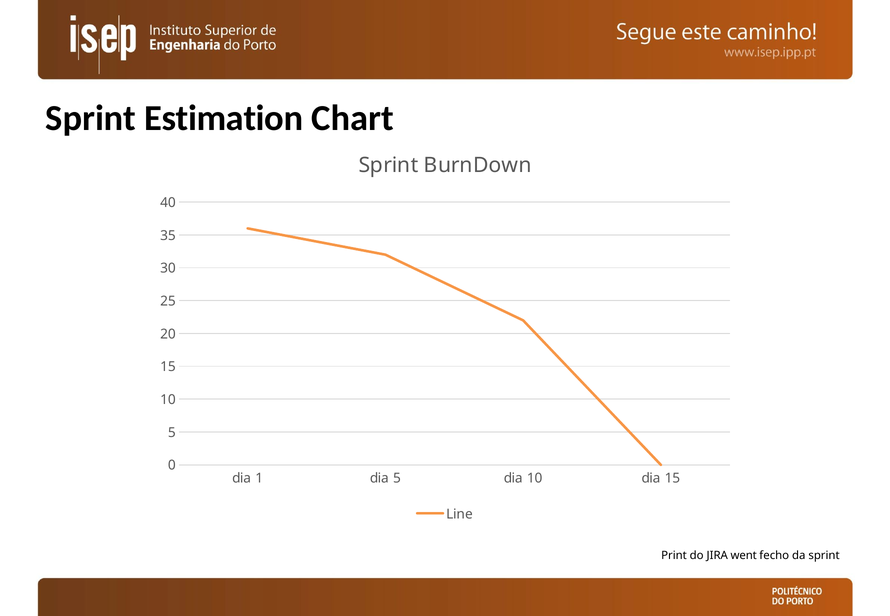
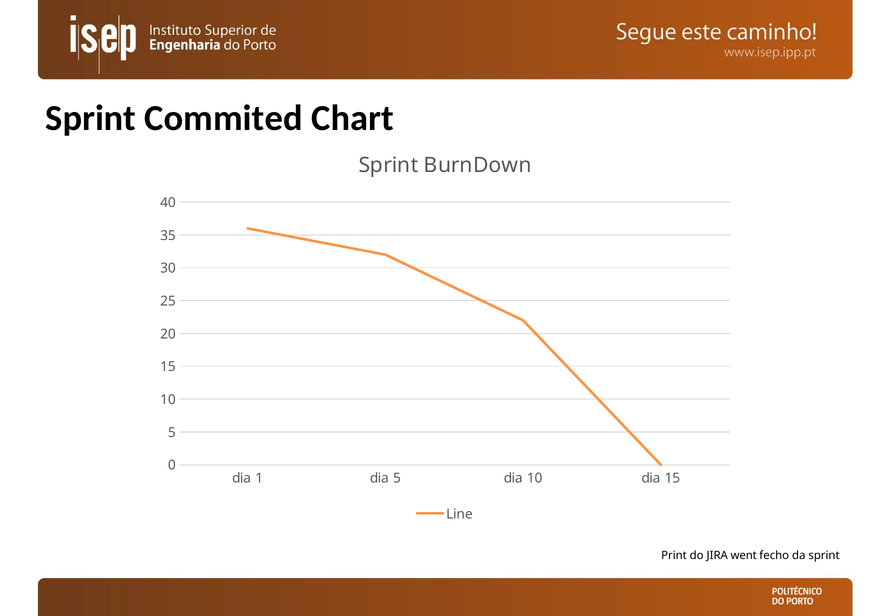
Estimation: Estimation -> Commited (223, 118)
